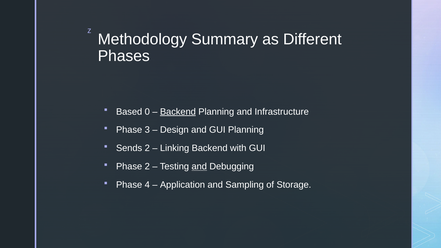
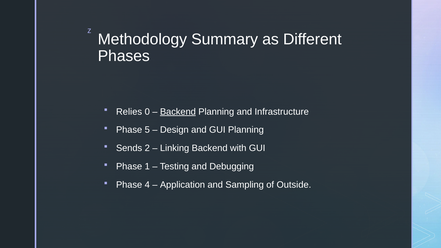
Based: Based -> Relies (129, 112)
3: 3 -> 5 (147, 130)
Phase 2: 2 -> 1 (147, 167)
and underline: present -> none (199, 167)
Storage: Storage -> Outside (294, 185)
